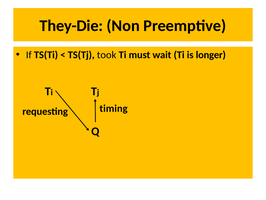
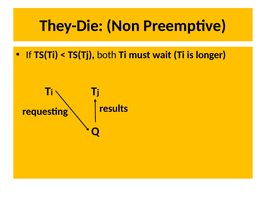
took: took -> both (107, 55)
timing: timing -> results (114, 108)
